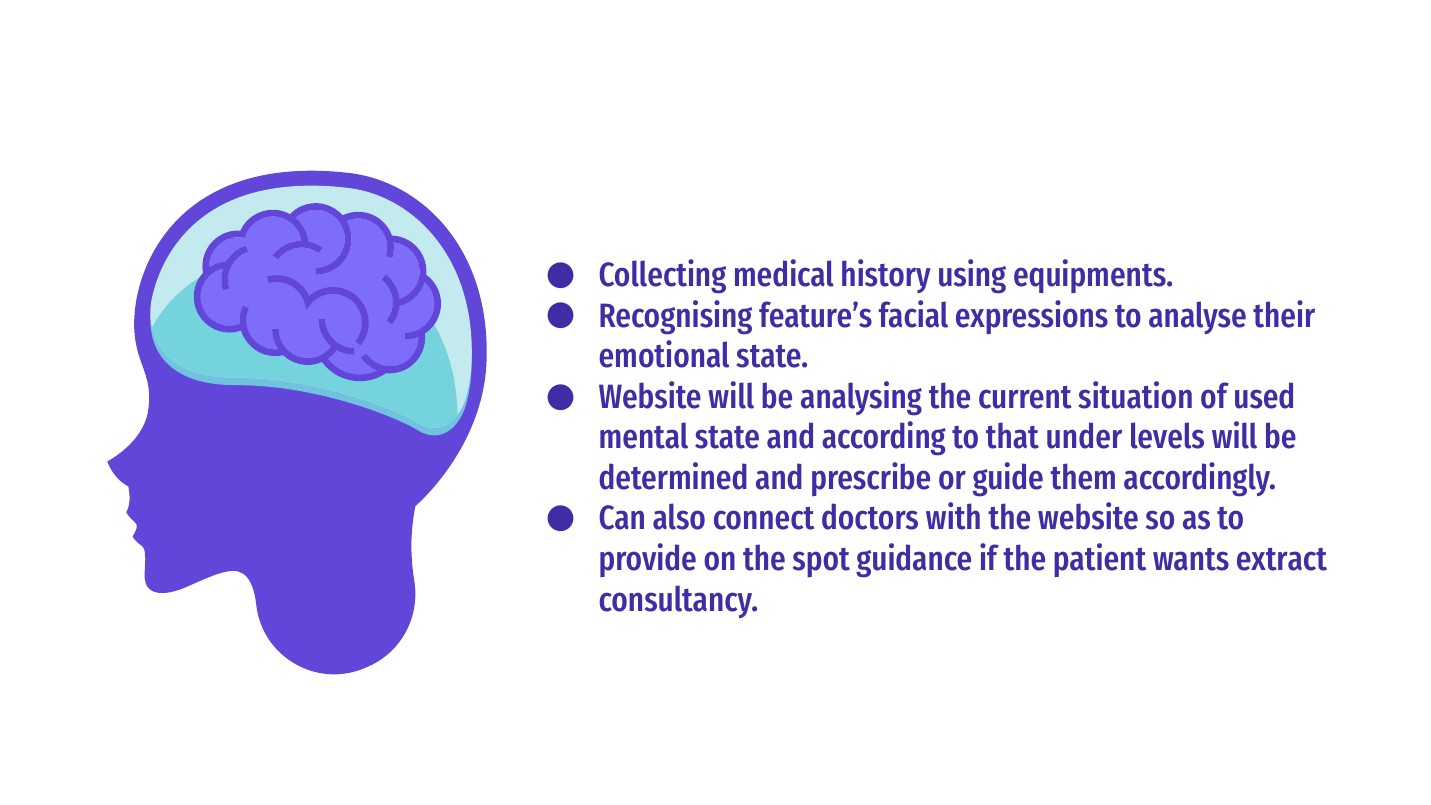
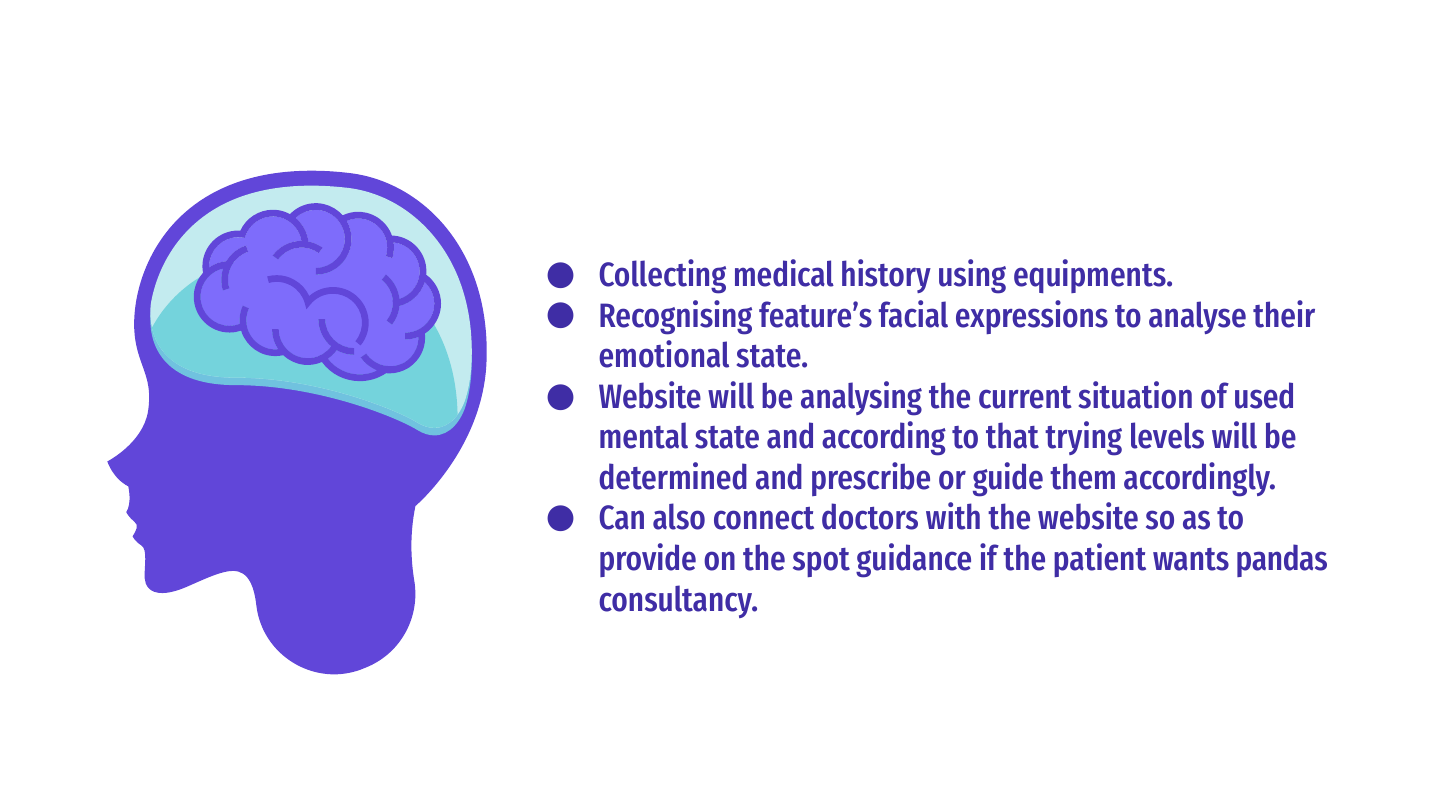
under: under -> trying (1084, 438)
extract: extract -> pandas (1282, 559)
